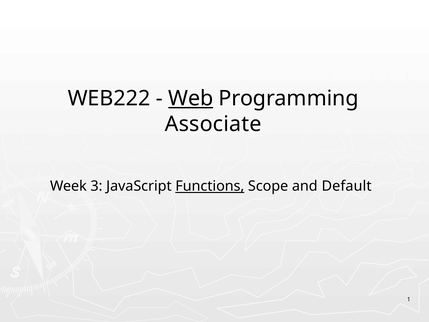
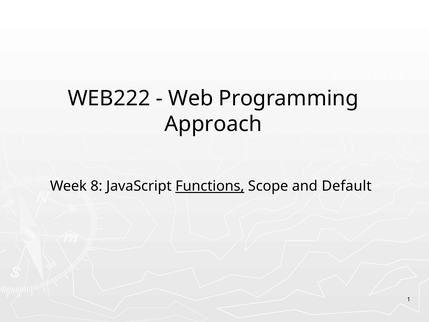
Web underline: present -> none (191, 98)
Associate: Associate -> Approach (213, 124)
3: 3 -> 8 (96, 186)
